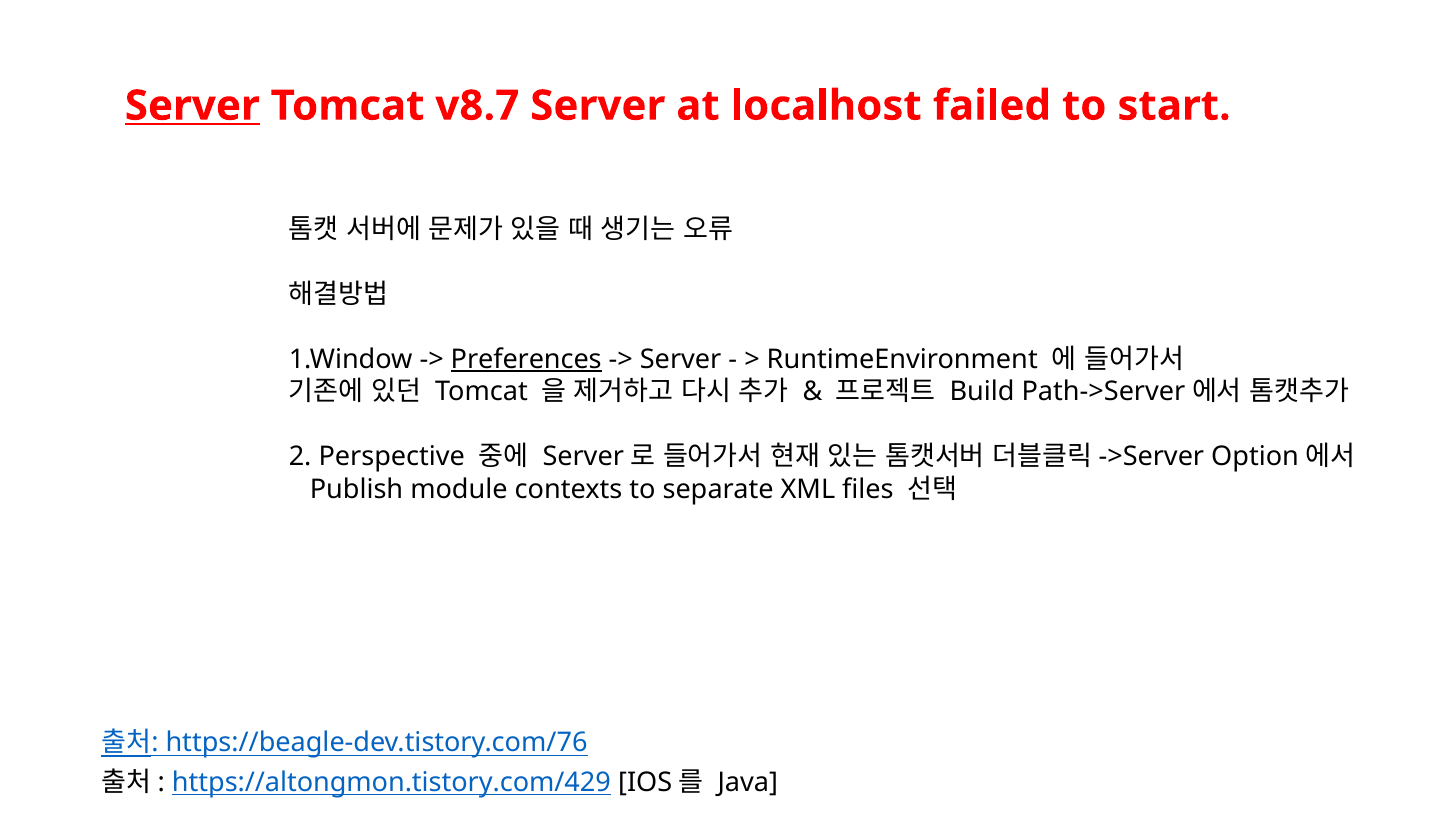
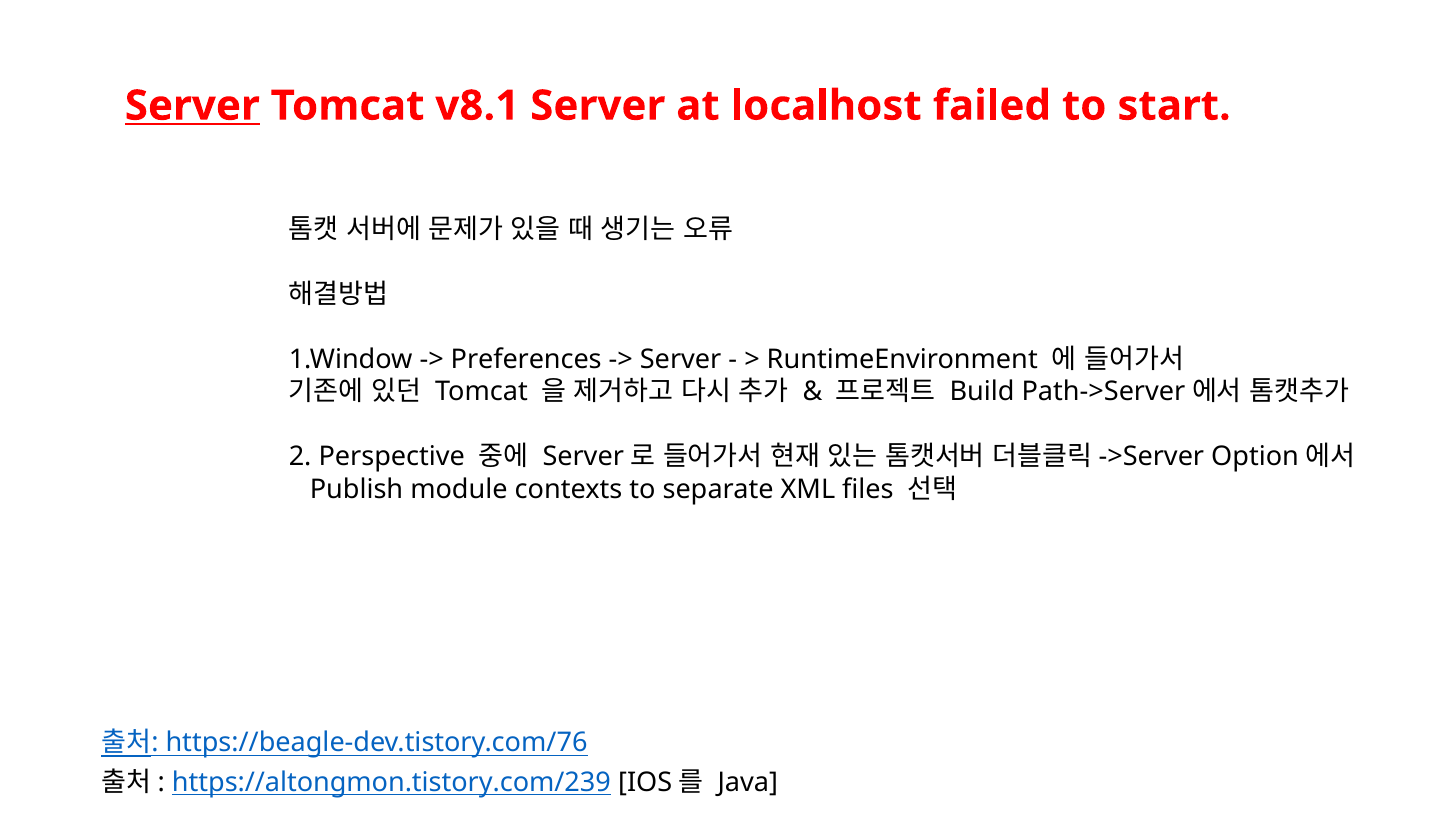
v8.7: v8.7 -> v8.1 (477, 106)
Preferences underline: present -> none (526, 359)
https://altongmon.tistory.com/429: https://altongmon.tistory.com/429 -> https://altongmon.tistory.com/239 (391, 782)
